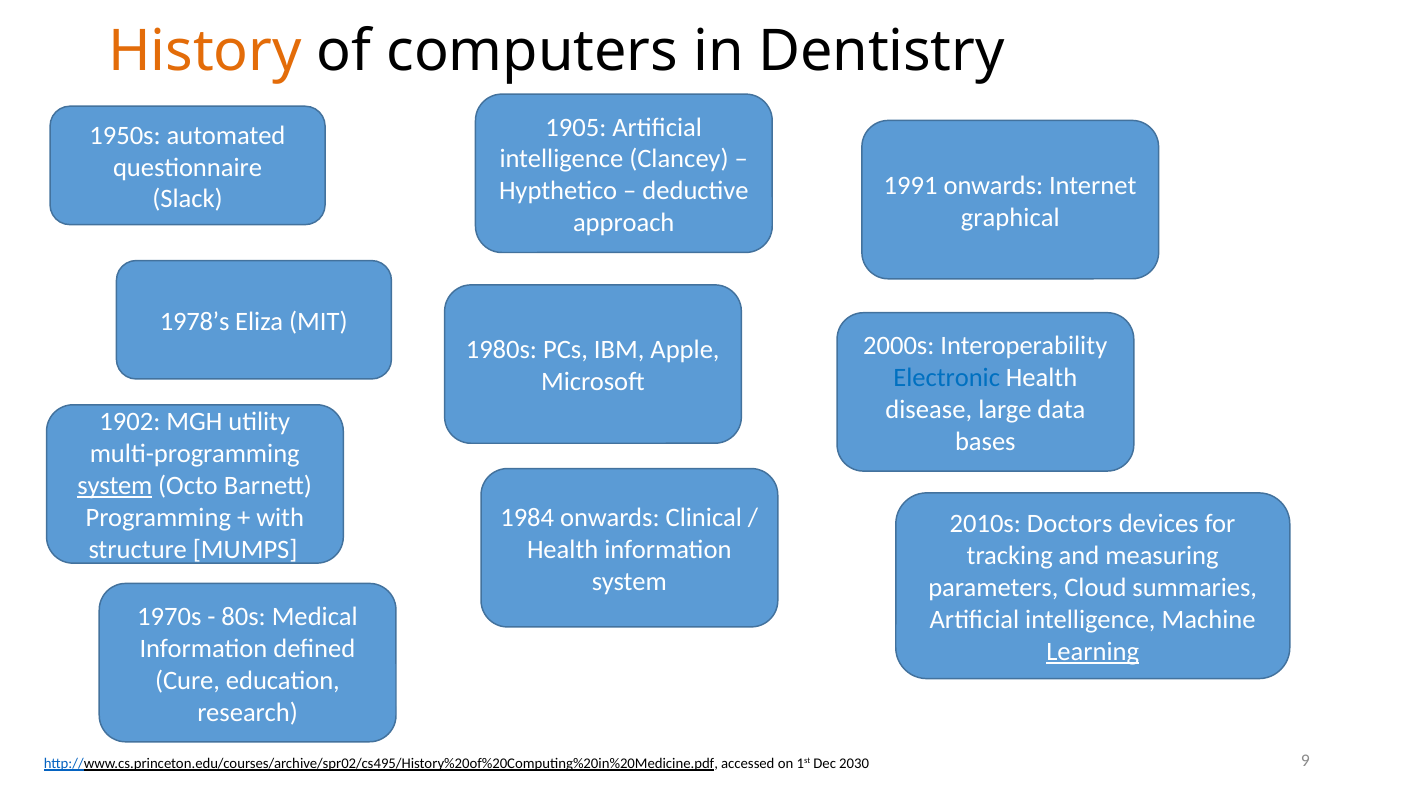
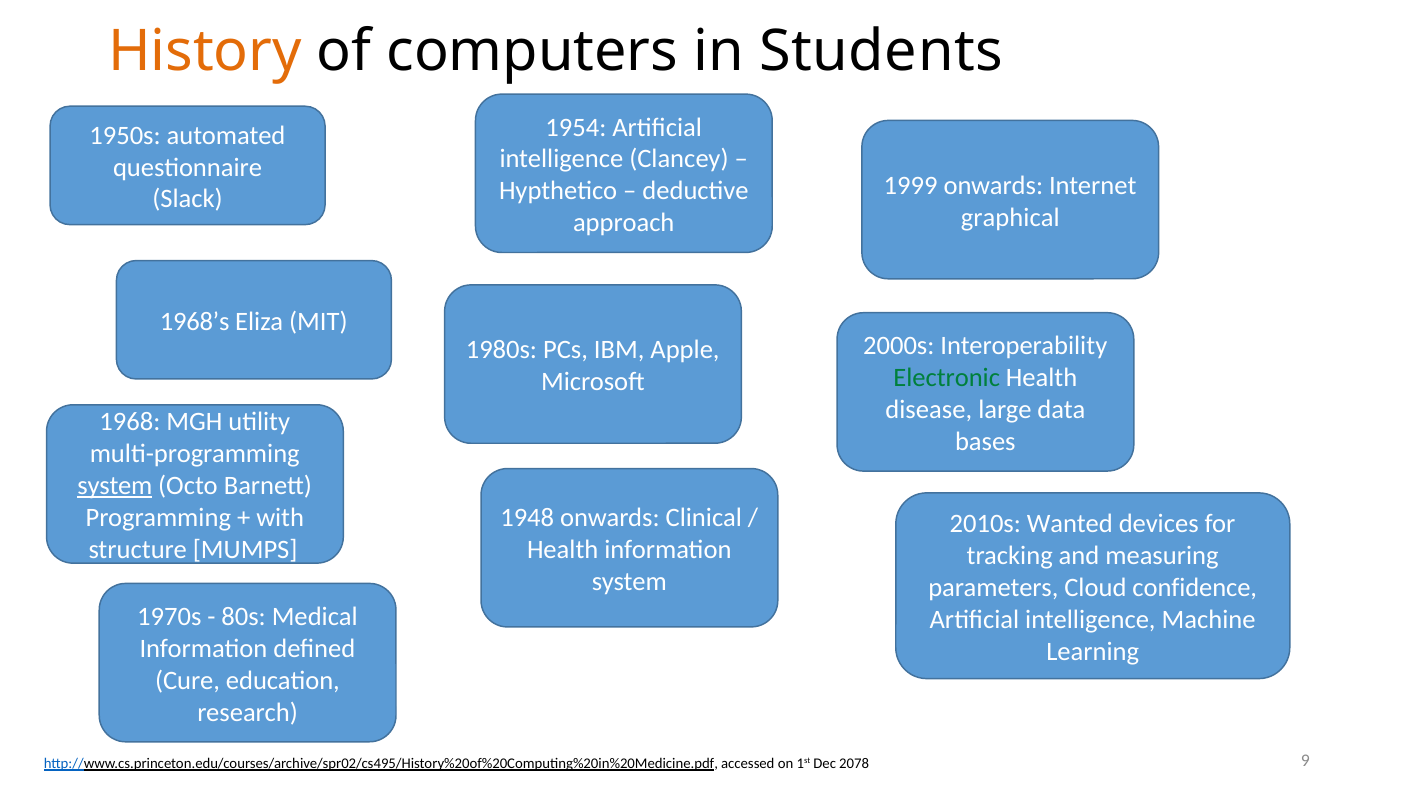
Dentistry: Dentistry -> Students (881, 51)
1905: 1905 -> 1954 (576, 127)
1991: 1991 -> 1999 (911, 186)
1978’s: 1978’s -> 1968’s (195, 322)
Electronic colour: blue -> green (947, 378)
1902: 1902 -> 1968 (130, 422)
1984: 1984 -> 1948 (527, 518)
Doctors: Doctors -> Wanted (1070, 524)
summaries: summaries -> confidence (1195, 588)
Learning underline: present -> none (1093, 652)
2030: 2030 -> 2078 (854, 764)
